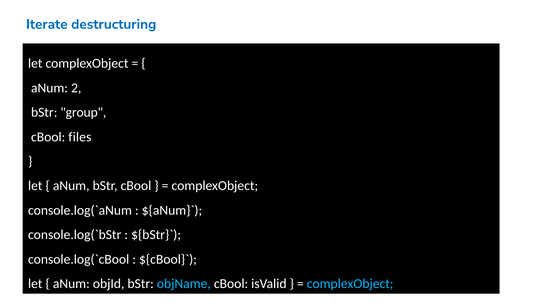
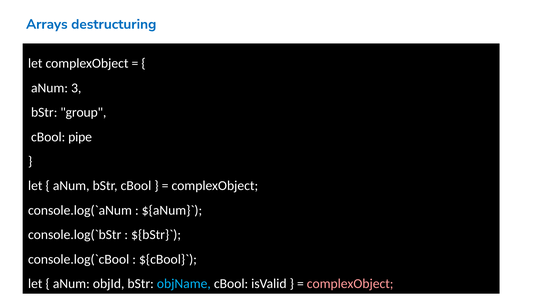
Iterate: Iterate -> Arrays (47, 24)
2: 2 -> 3 (76, 88)
files: files -> pipe (80, 137)
complexObject colour: light blue -> pink (350, 284)
